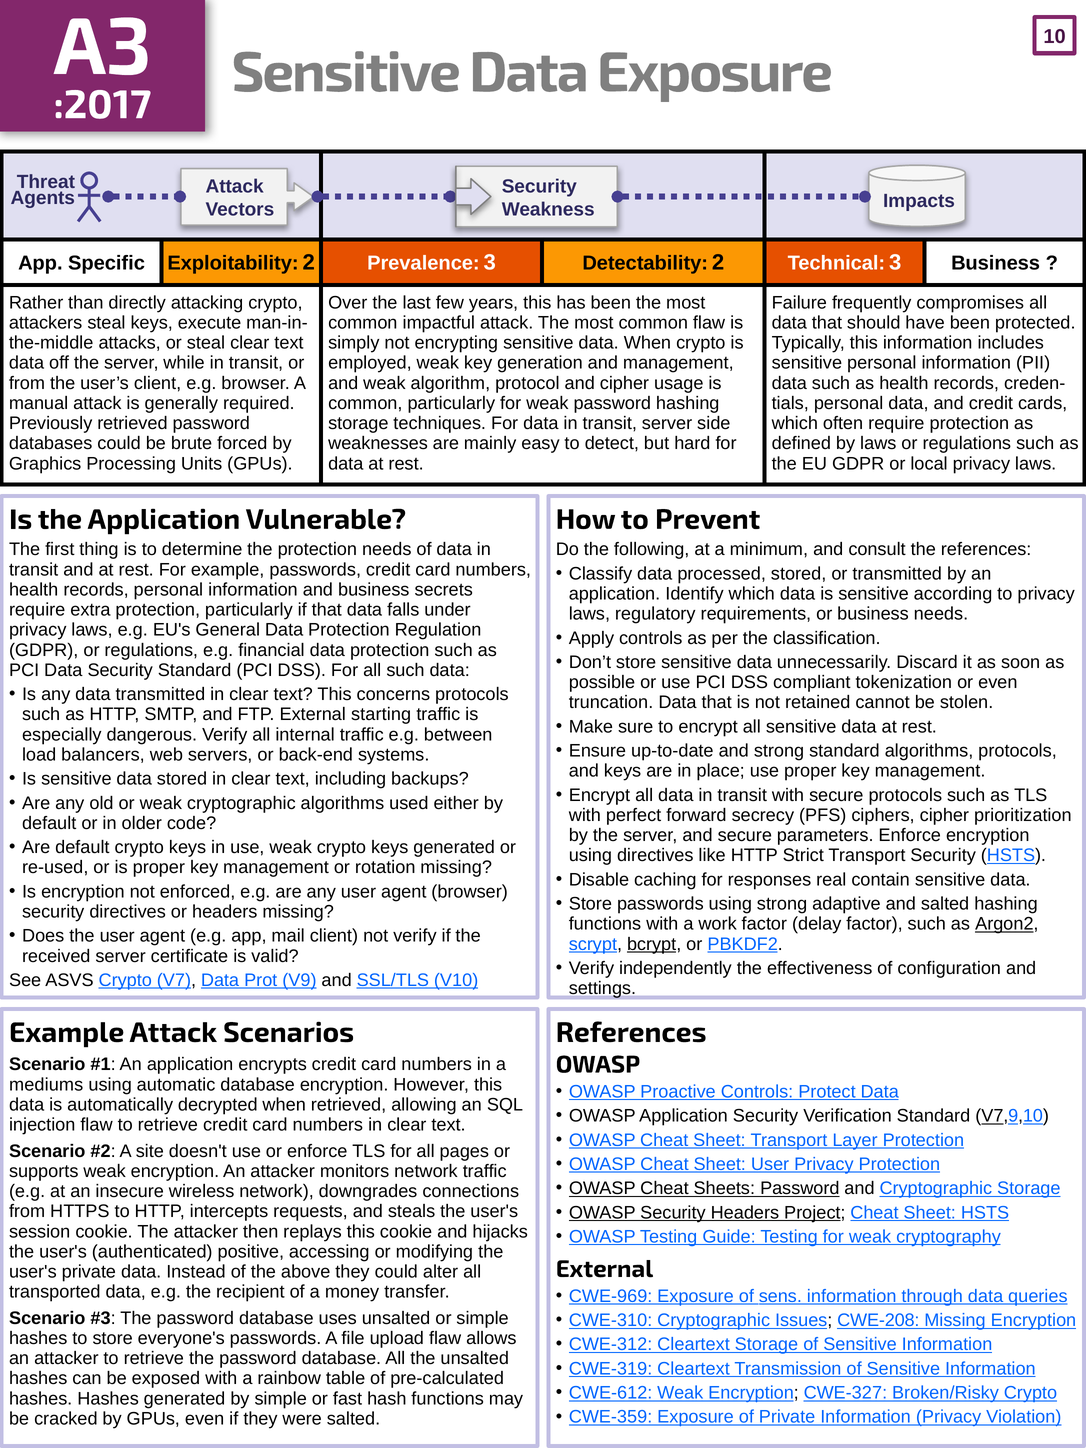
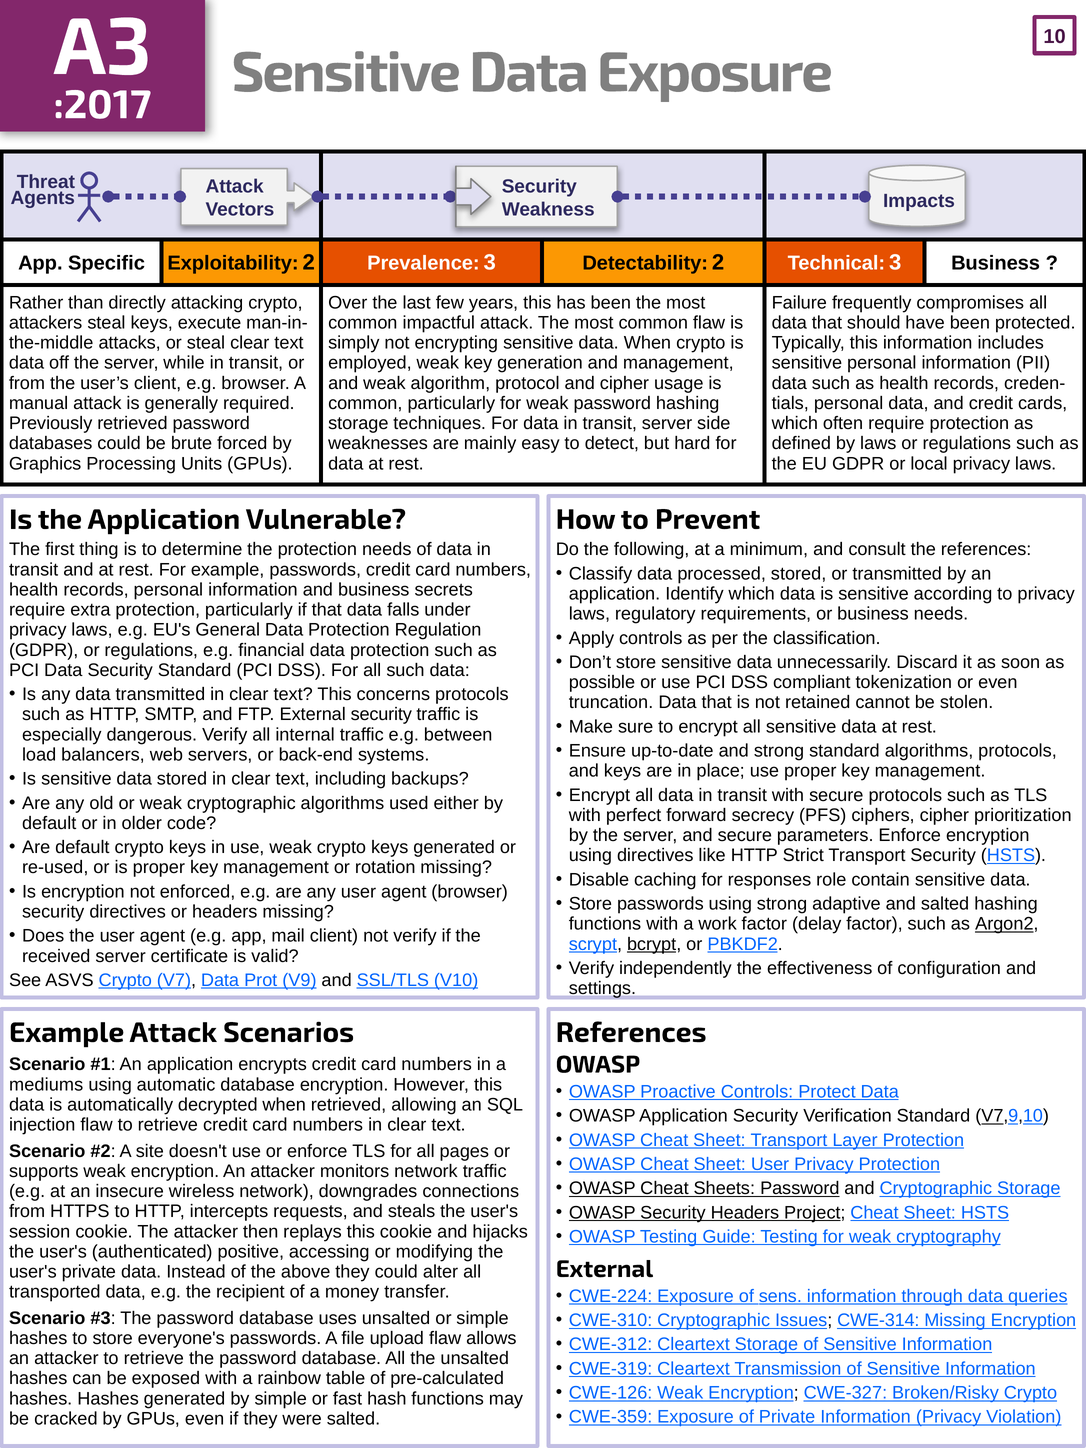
External starting: starting -> security (381, 714)
real: real -> role (831, 880)
CWE-969: CWE-969 -> CWE-224 (611, 1296)
CWE-208: CWE-208 -> CWE-314 (878, 1320)
CWE-612: CWE-612 -> CWE-126 (611, 1393)
